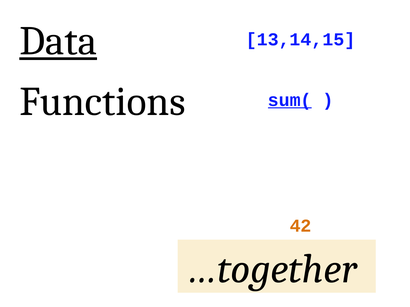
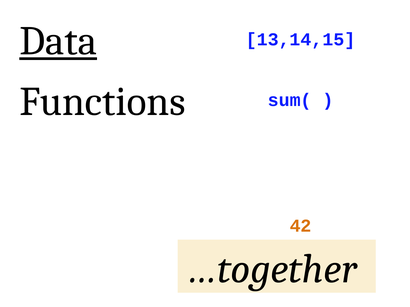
sum( underline: present -> none (290, 100)
